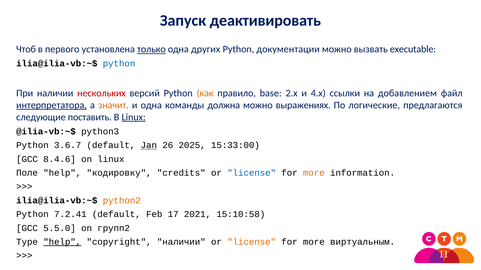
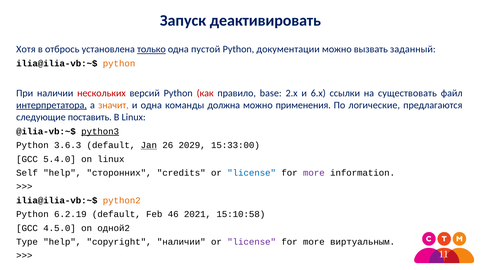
Чтоб: Чтоб -> Хотя (26, 49)
первого: первого -> отбрось (62, 49)
других: других -> пустой (206, 49)
executable: executable -> заданный (413, 49)
python colour: blue -> orange (119, 64)
как colour: orange -> red (205, 93)
4.x: 4.x -> 6.x (318, 93)
добавлением: добавлением -> существовать (407, 93)
выражениях: выражениях -> применения (303, 105)
Linux underline: present -> none (134, 117)
python3 underline: none -> present (100, 132)
3.6.7: 3.6.7 -> 3.6.3 (68, 146)
2025: 2025 -> 2029 (192, 146)
8.4.6: 8.4.6 -> 5.4.0 (60, 159)
Поле: Поле -> Self (27, 173)
кодировку: кодировку -> сторонних (119, 173)
more colour: orange -> purple (314, 173)
7.2.41: 7.2.41 -> 6.2.19 (70, 215)
17: 17 -> 46 (173, 215)
5.5.0: 5.5.0 -> 4.5.0 (60, 229)
групп2: групп2 -> одной2 (114, 229)
help underline: present -> none (62, 242)
license colour: orange -> purple (252, 242)
